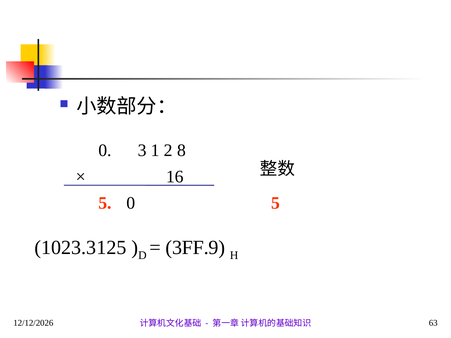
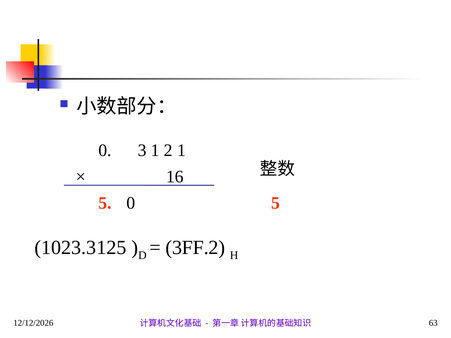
2 8: 8 -> 1 (181, 151)
3FF.9: 3FF.9 -> 3FF.2 (195, 248)
